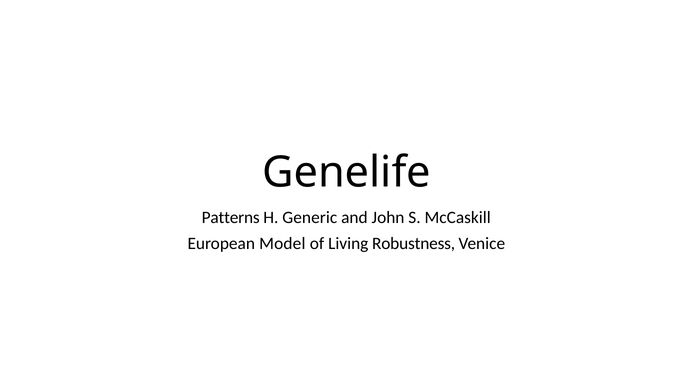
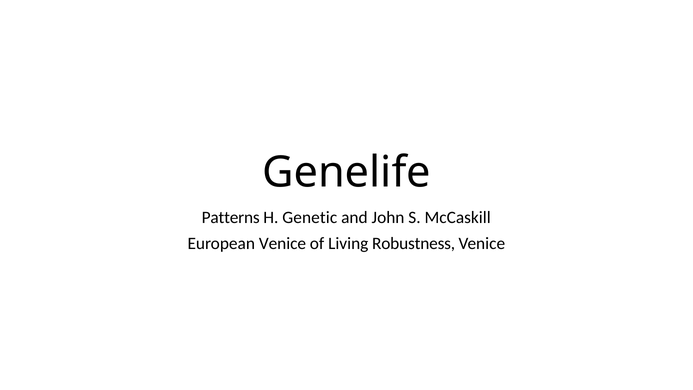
Generic: Generic -> Genetic (310, 217)
European Model: Model -> Venice (282, 243)
